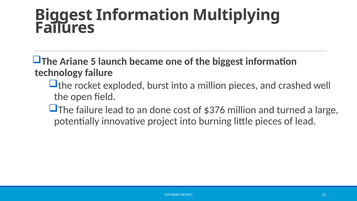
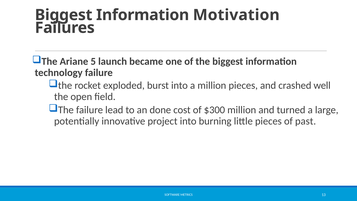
Multiplying: Multiplying -> Motivation (236, 15)
$376: $376 -> $300 (214, 110)
of lead: lead -> past (306, 121)
